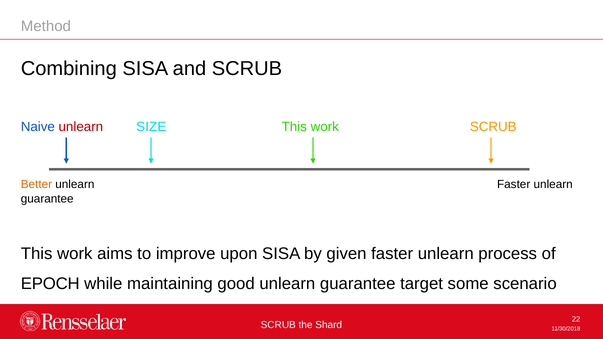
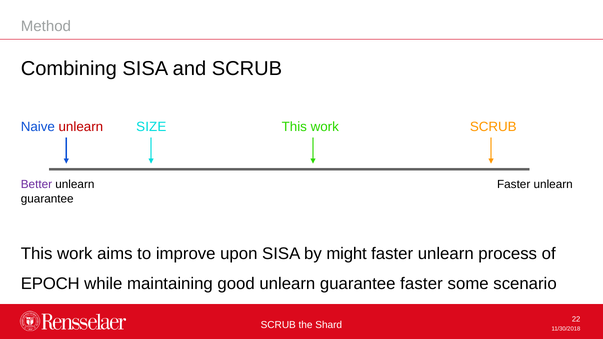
Better colour: orange -> purple (36, 185)
given: given -> might (347, 254)
guarantee target: target -> faster (421, 284)
